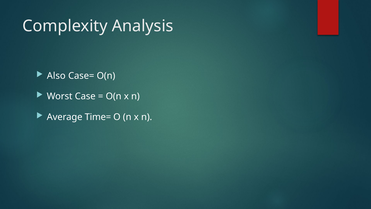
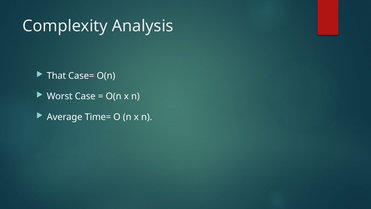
Also: Also -> That (56, 76)
